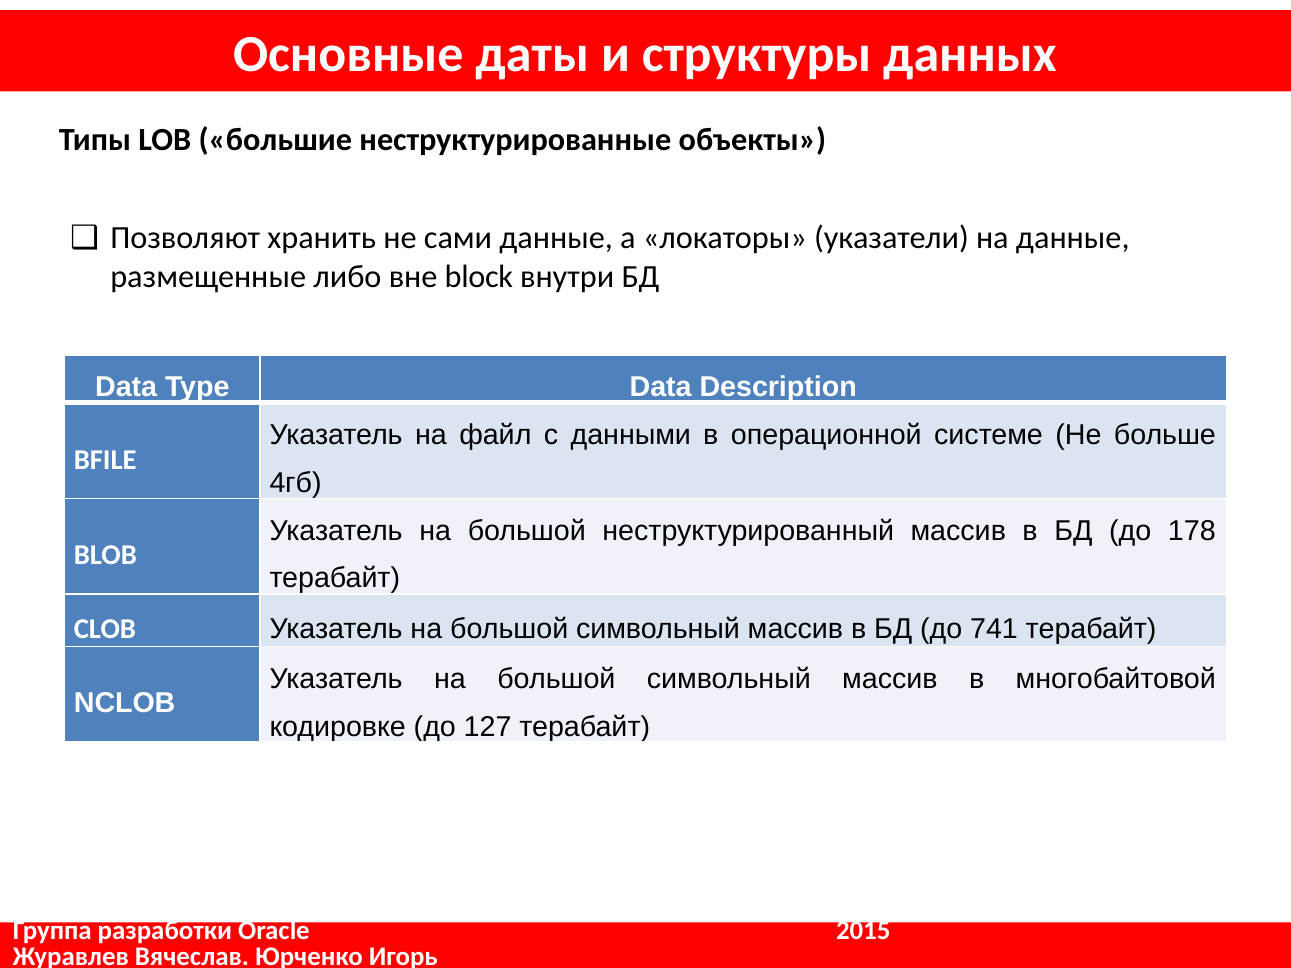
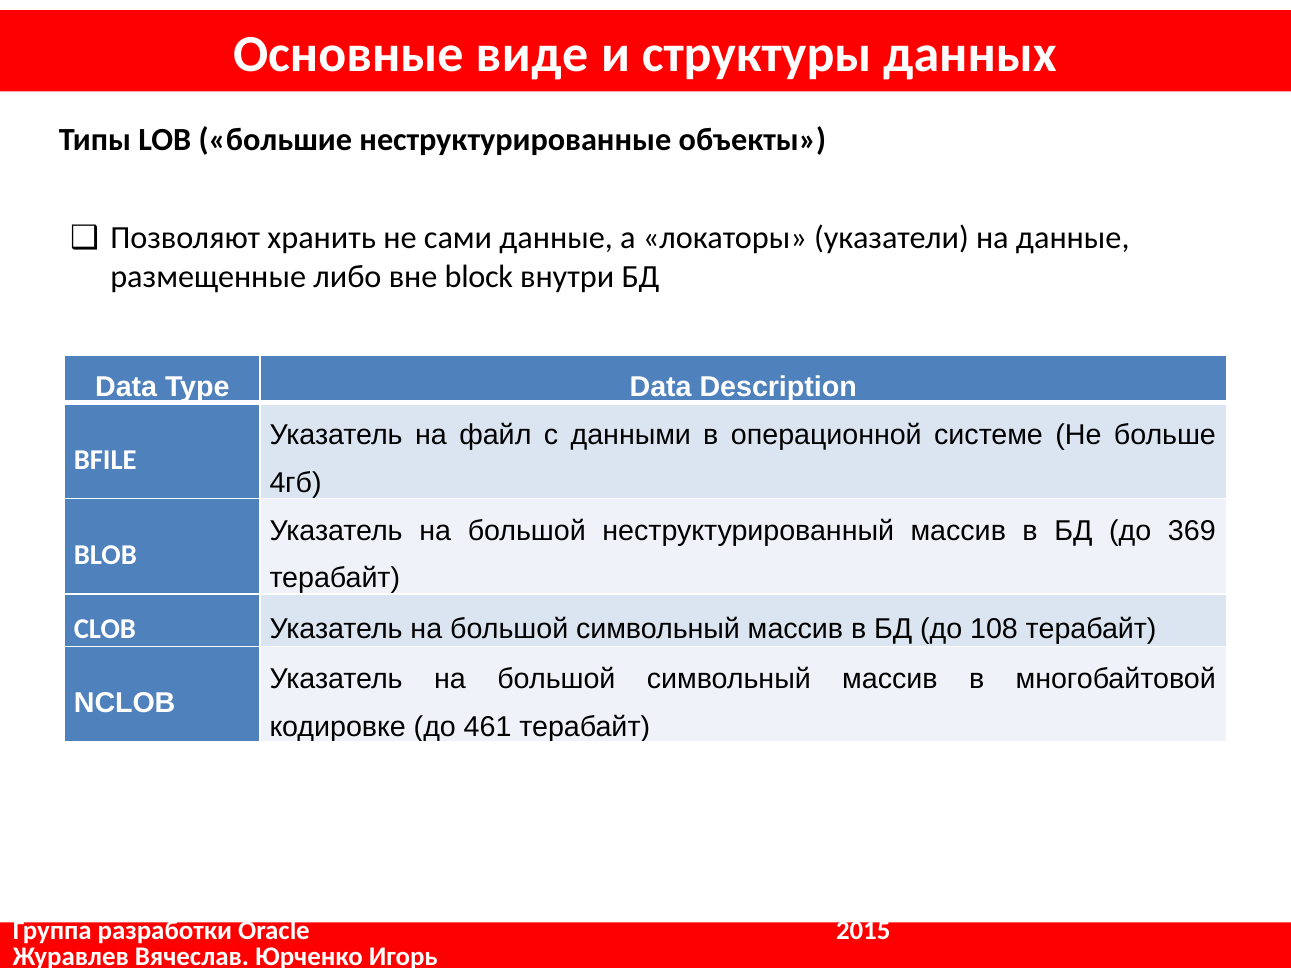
даты: даты -> виде (532, 54)
178: 178 -> 369 (1192, 531)
741: 741 -> 108 (994, 629)
127: 127 -> 461 (488, 727)
